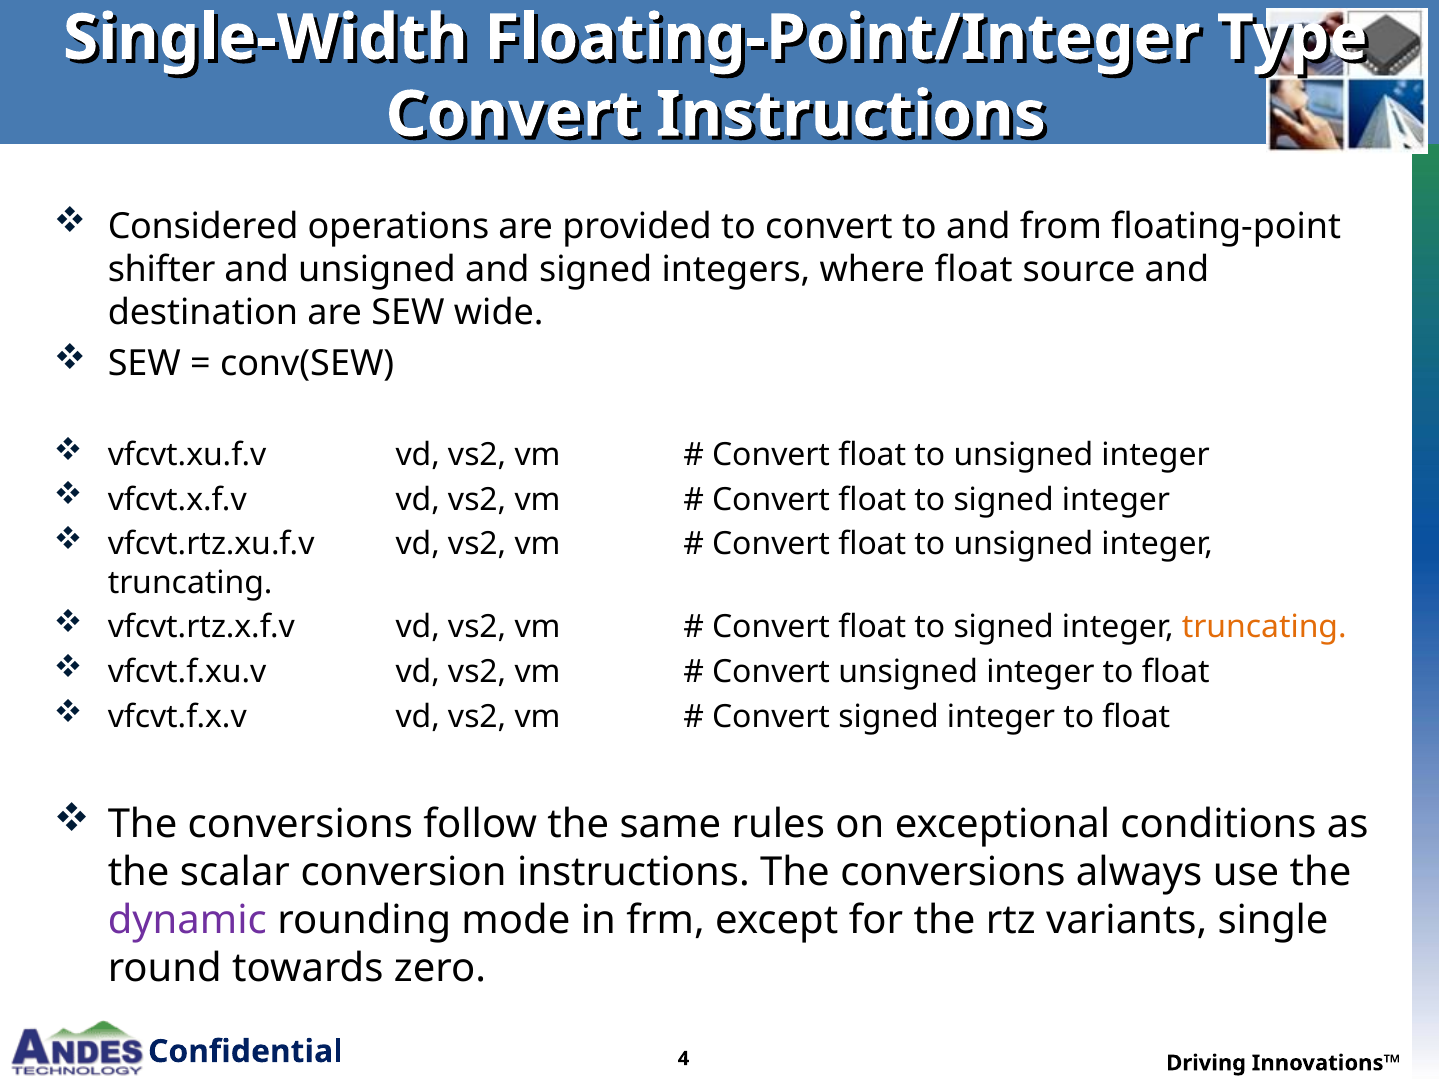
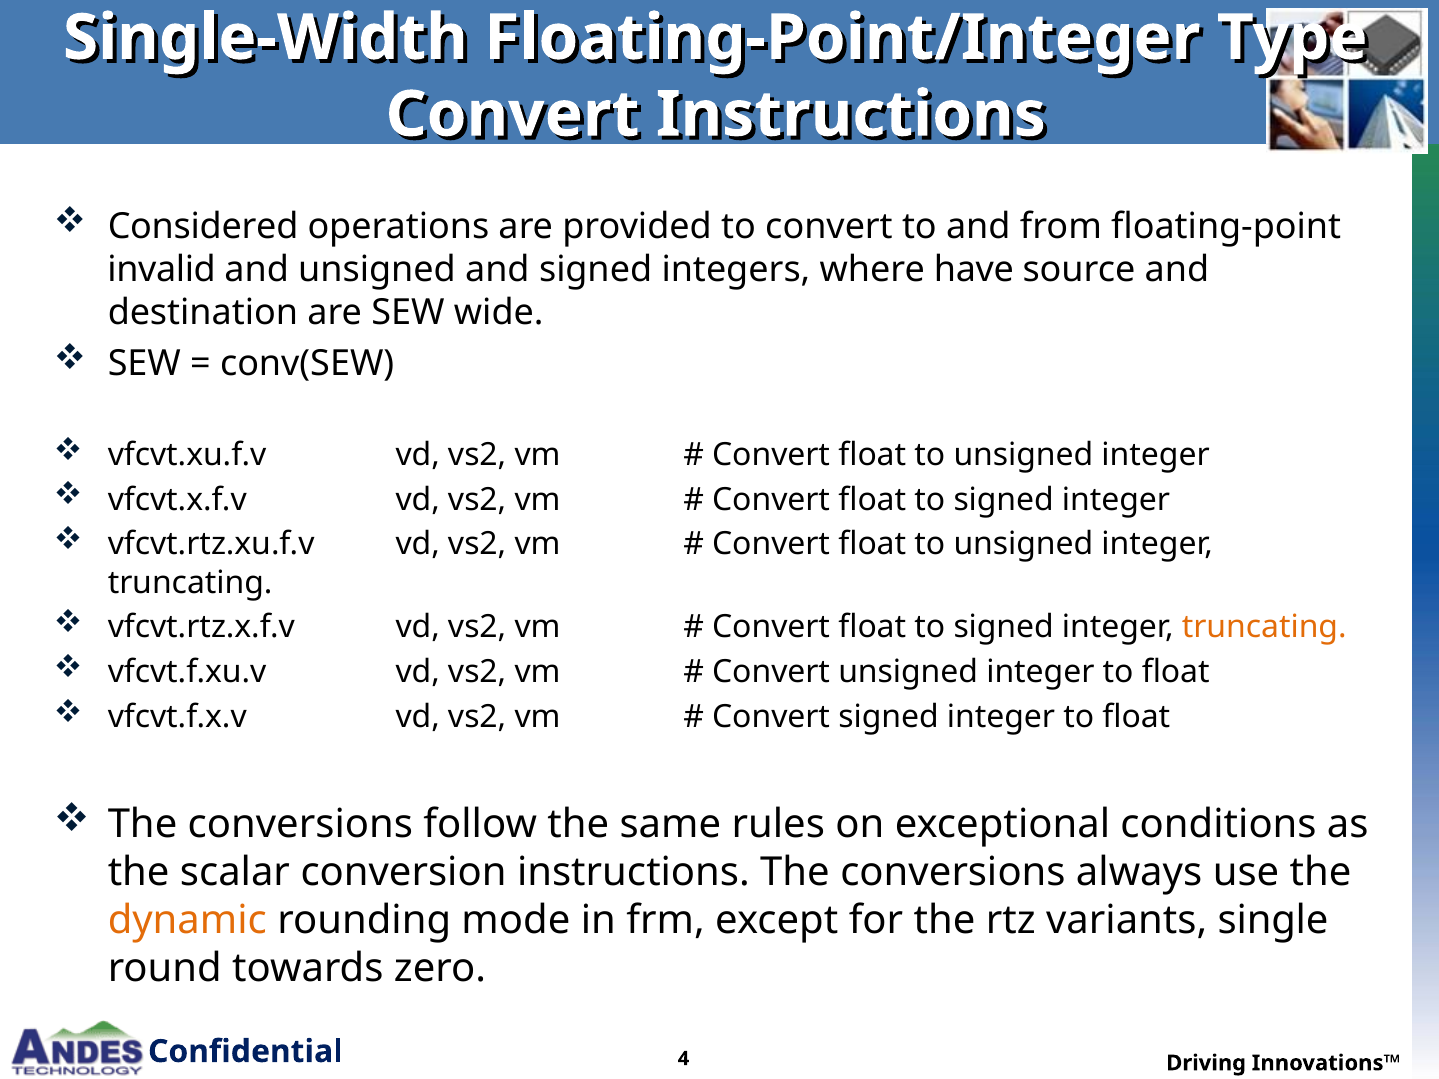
shifter: shifter -> invalid (162, 270)
where float: float -> have (974, 270)
dynamic colour: purple -> orange (187, 921)
